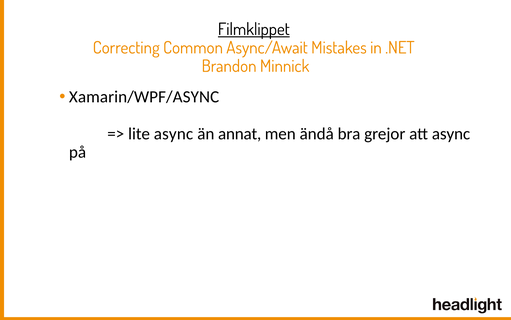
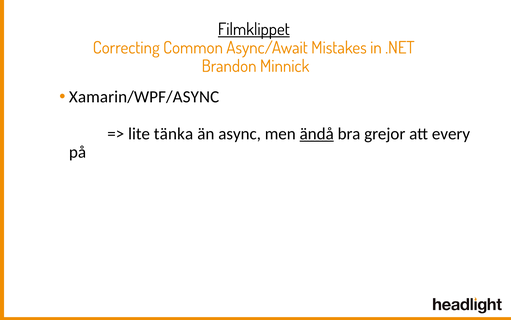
lite async: async -> tänka (174, 133)
annat: annat -> async (240, 133)
ändå underline: none -> present (317, 133)
att async: async -> every (451, 133)
